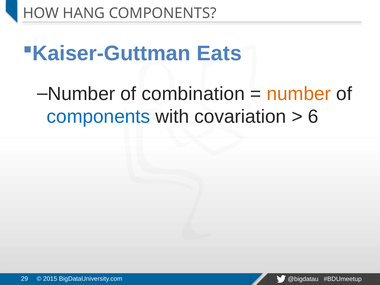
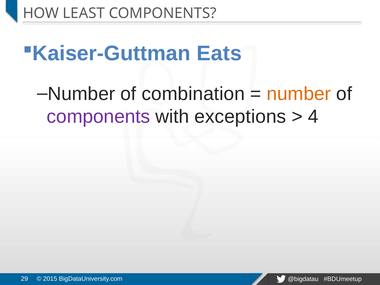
HANG: HANG -> LEAST (84, 13)
components colour: blue -> purple (98, 117)
covariation: covariation -> exceptions (240, 117)
6: 6 -> 4 (313, 117)
